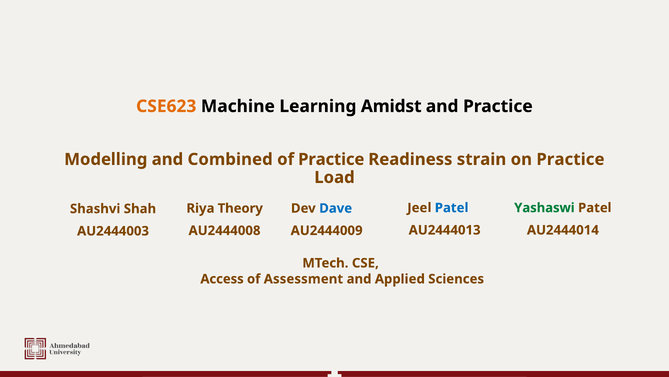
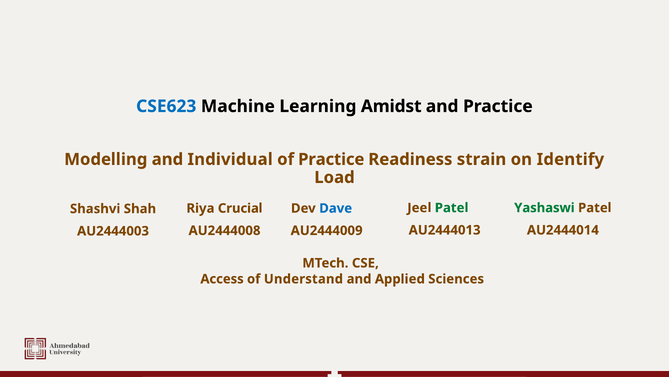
CSE623 colour: orange -> blue (166, 106)
Combined: Combined -> Individual (230, 159)
on Practice: Practice -> Identify (570, 159)
Patel colour: blue -> green (452, 207)
Theory: Theory -> Crucial (240, 208)
Assessment: Assessment -> Understand (303, 279)
